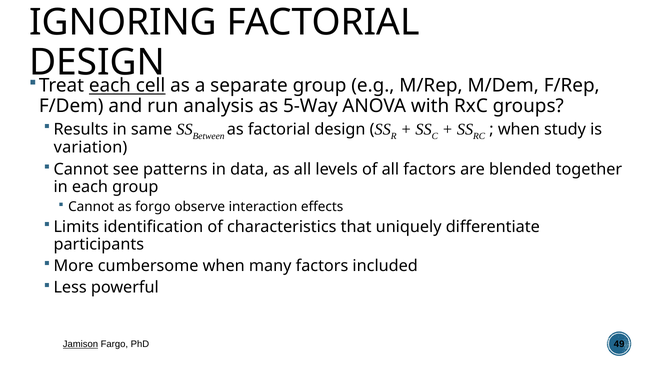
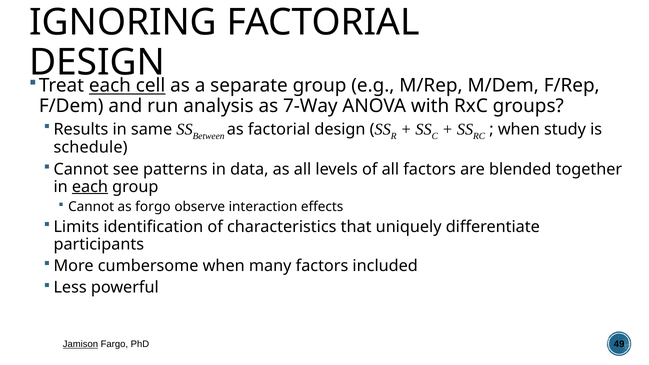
5-Way: 5-Way -> 7-Way (310, 106)
variation: variation -> schedule (91, 148)
each underline: none -> present (90, 187)
